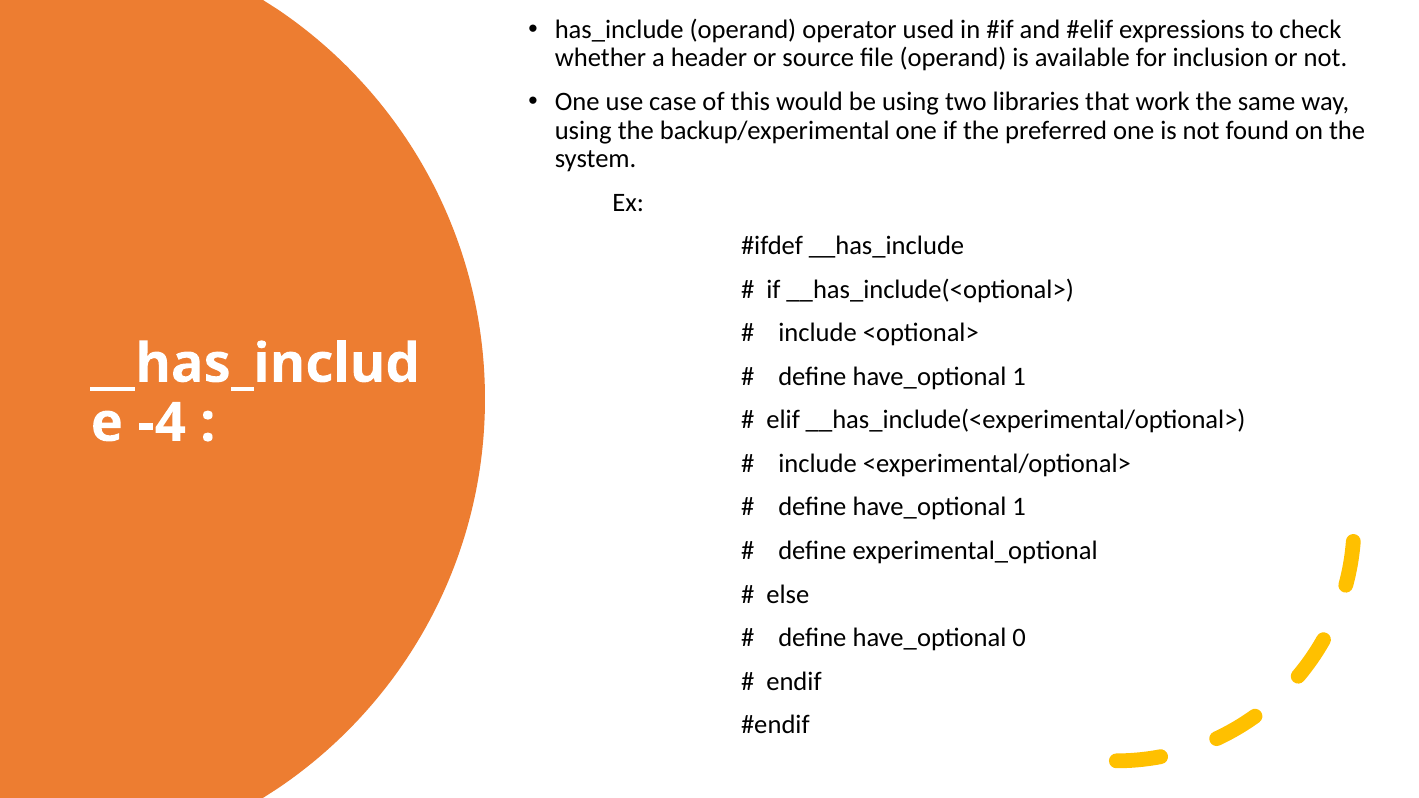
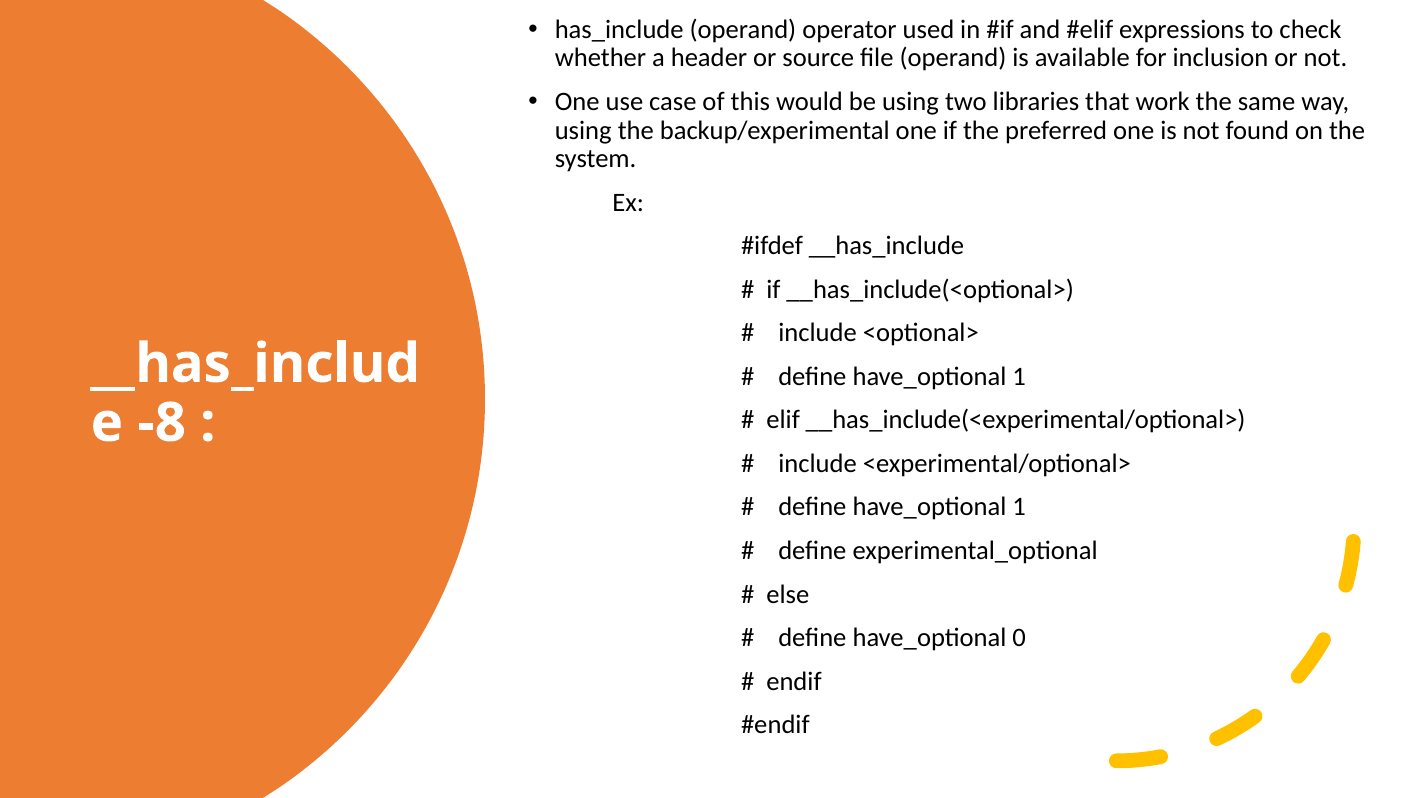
-4: -4 -> -8 (162, 423)
